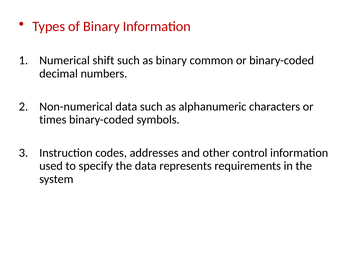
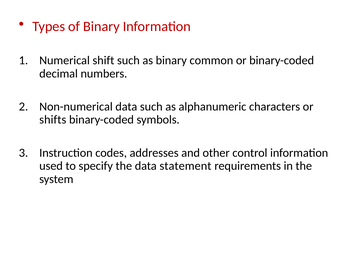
times: times -> shifts (53, 120)
represents: represents -> statement (185, 166)
